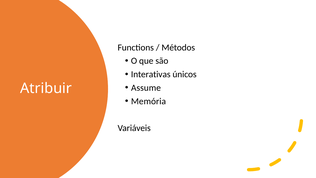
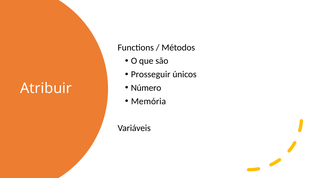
Interativas: Interativas -> Prosseguir (151, 74)
Assume: Assume -> Número (146, 88)
